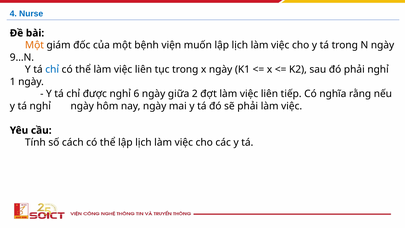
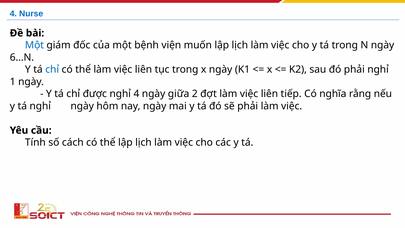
Một colour: orange -> blue (34, 45)
9…N: 9…N -> 6…N (22, 57)
nghỉ 6: 6 -> 4 (136, 94)
